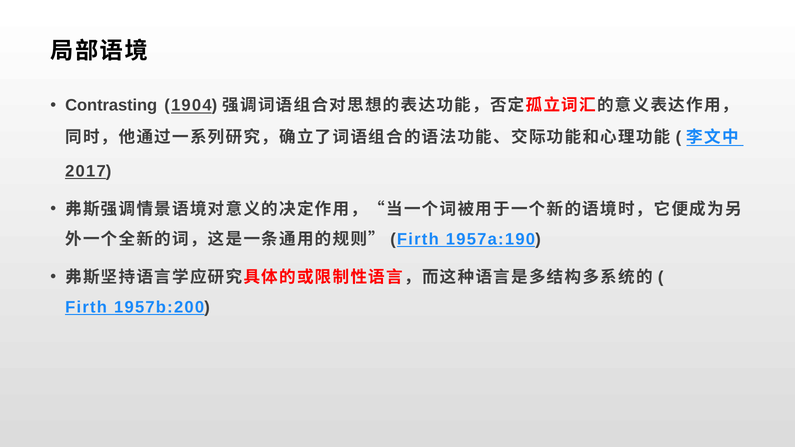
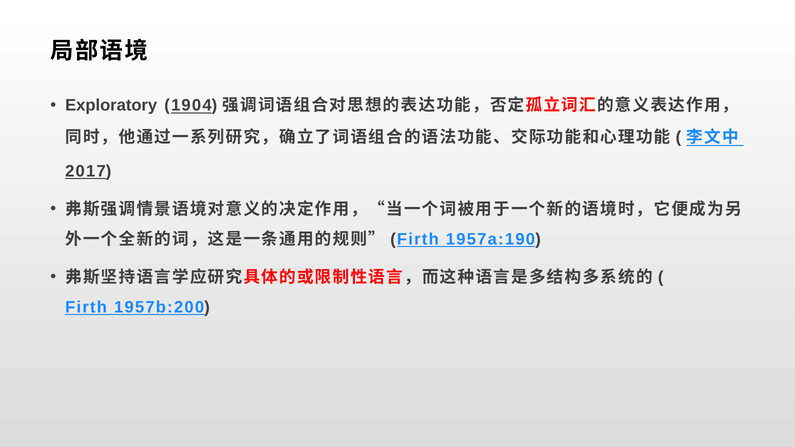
Contrasting: Contrasting -> Exploratory (111, 106)
